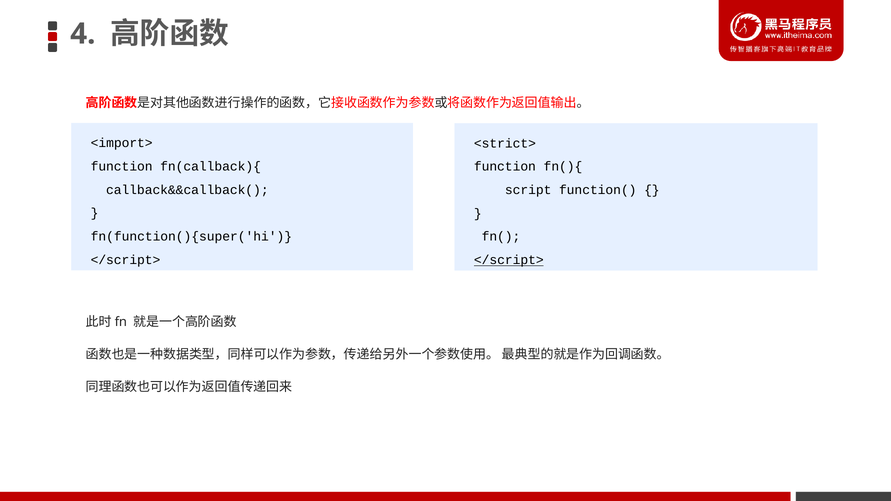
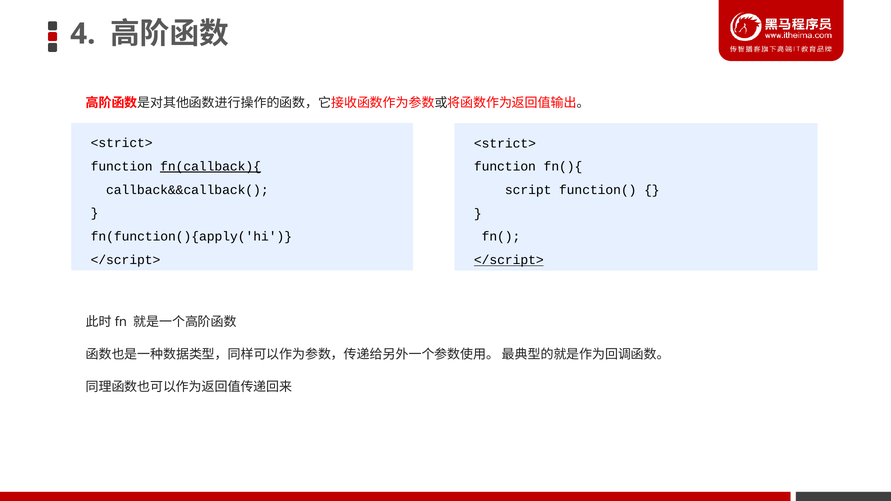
<import>: <import> -> <strict> (122, 143)
fn(callback){ underline: none -> present (211, 166)
fn(function(){super('hi: fn(function(){super('hi -> fn(function(){apply('hi (191, 237)
